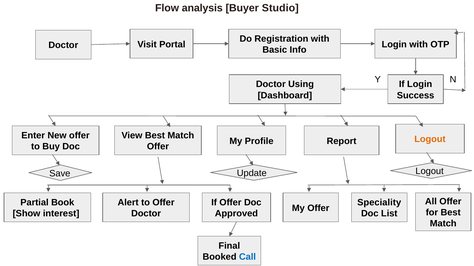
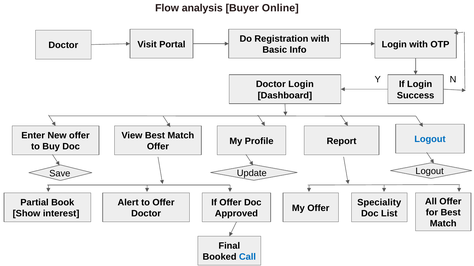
Studio: Studio -> Online (280, 8)
Doctor Using: Using -> Login (301, 84)
Logout colour: orange -> blue (430, 140)
